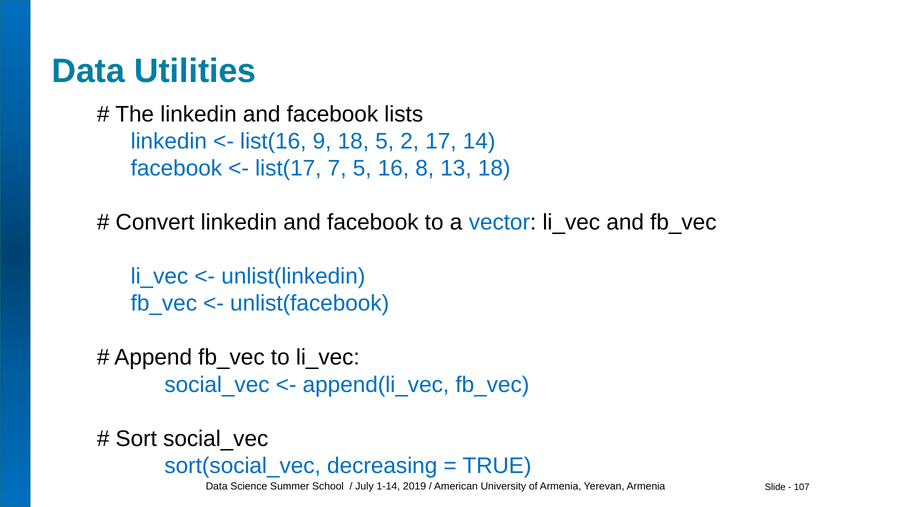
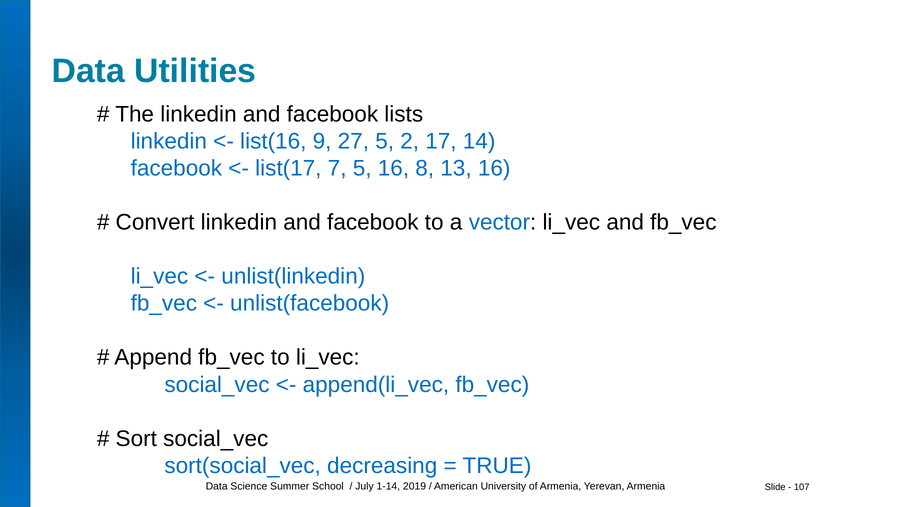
9 18: 18 -> 27 (353, 141)
13 18: 18 -> 16 (494, 168)
